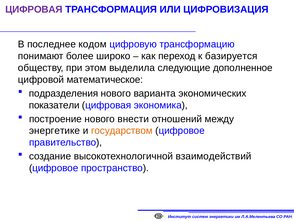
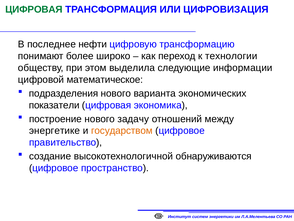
ЦИФРОВАЯ colour: purple -> green (34, 9)
кодом: кодом -> нефти (93, 44)
базируется: базируется -> технологии (231, 56)
дополненное: дополненное -> информации (243, 68)
внести: внести -> задачу (133, 119)
взаимодействий: взаимодействий -> обнаруживаются (214, 156)
